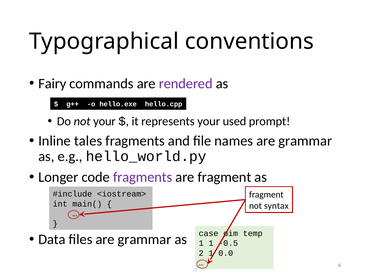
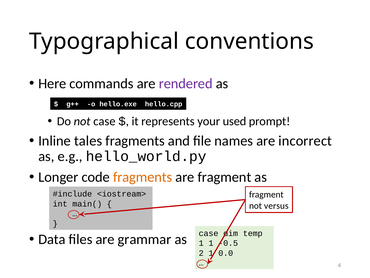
Fairy: Fairy -> Here (52, 83)
not your: your -> case (104, 121)
names are grammar: grammar -> incorrect (305, 141)
fragments colour: purple -> orange (143, 177)
syntax: syntax -> versus (276, 205)
